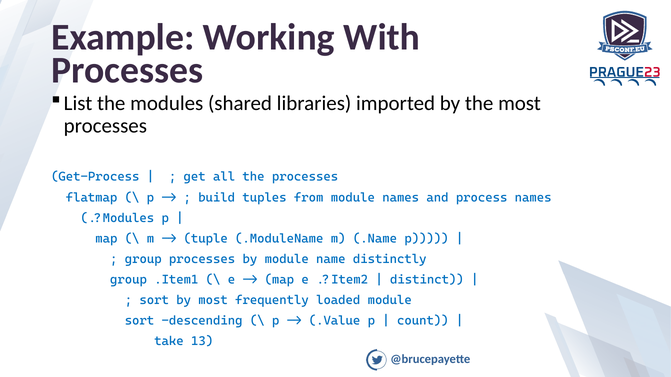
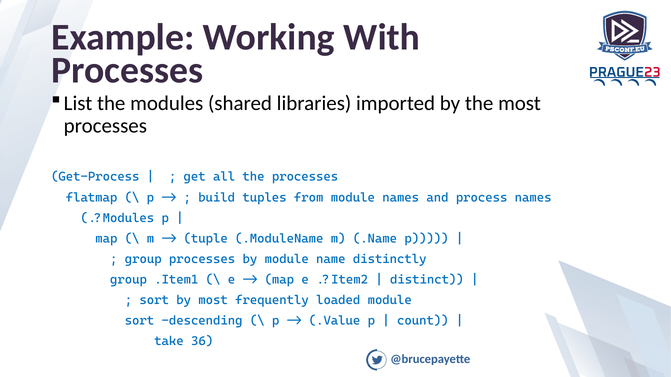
13: 13 -> 36 (202, 342)
